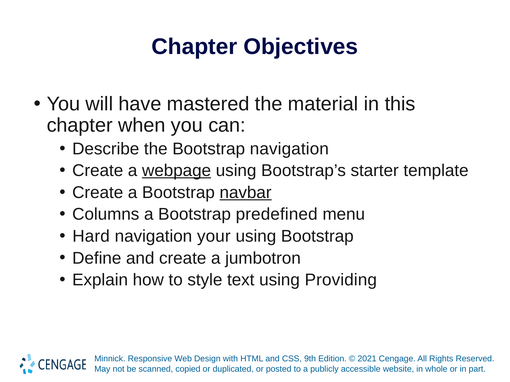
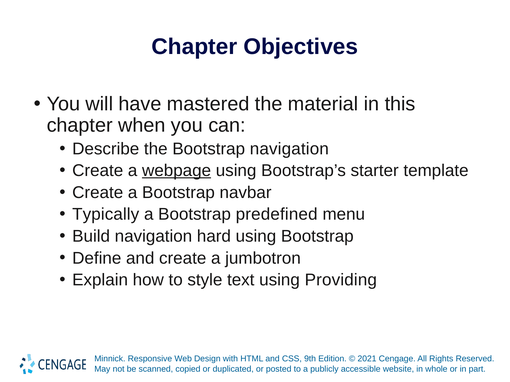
navbar underline: present -> none (246, 193)
Columns: Columns -> Typically (106, 215)
Hard: Hard -> Build (91, 237)
your: your -> hard (214, 237)
